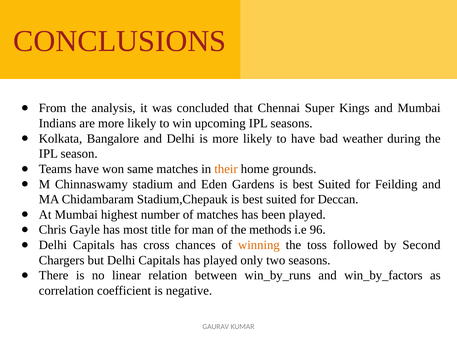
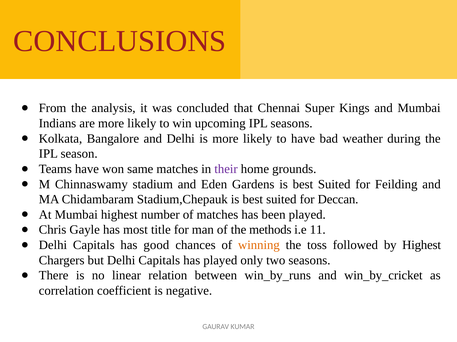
their colour: orange -> purple (226, 169)
96: 96 -> 11 (318, 230)
cross: cross -> good (156, 246)
by Second: Second -> Highest (422, 246)
win_by_factors: win_by_factors -> win_by_cricket (383, 276)
